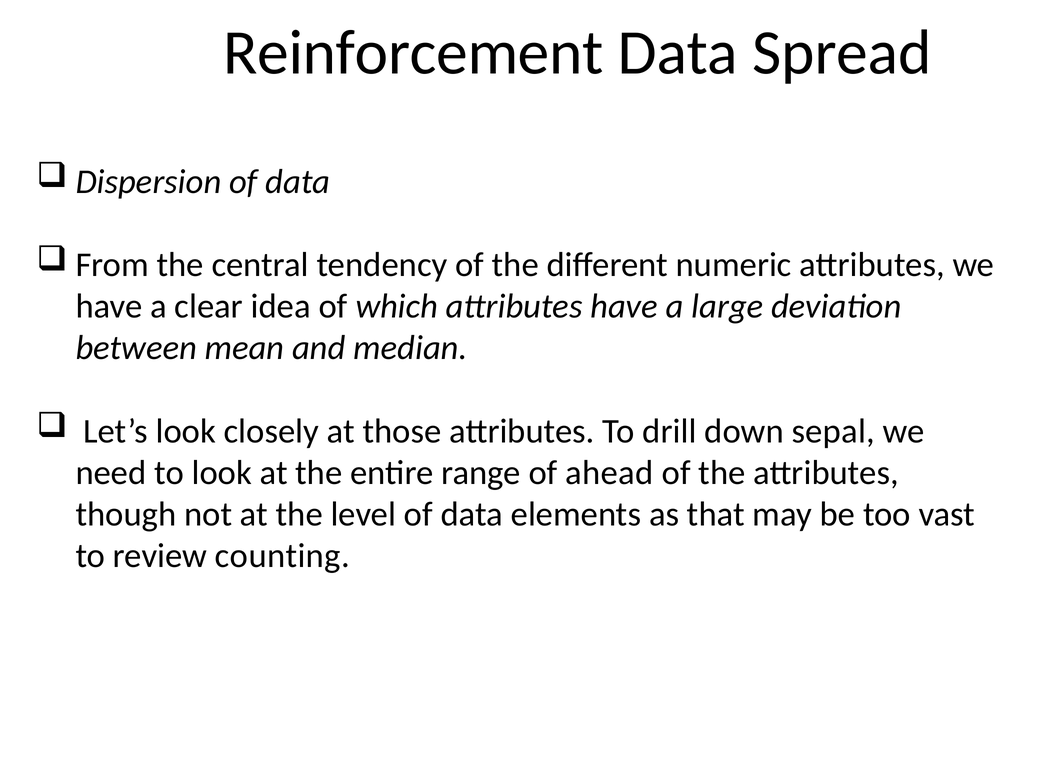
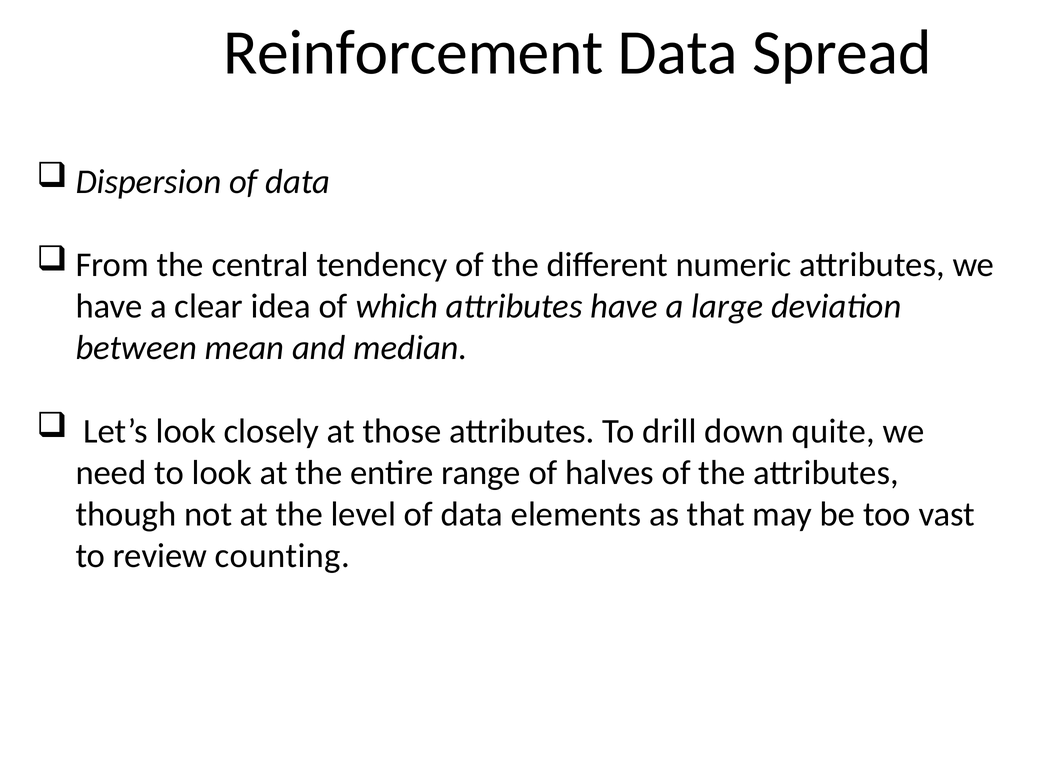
sepal: sepal -> quite (833, 431)
ahead: ahead -> halves (610, 473)
